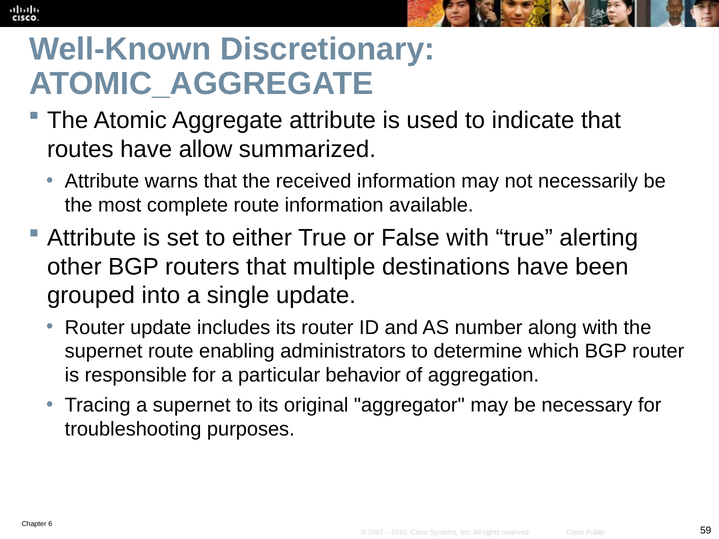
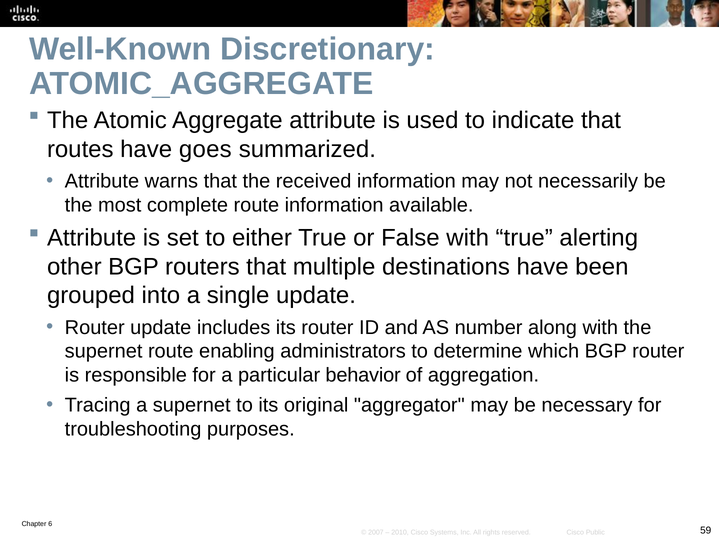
allow: allow -> goes (205, 149)
